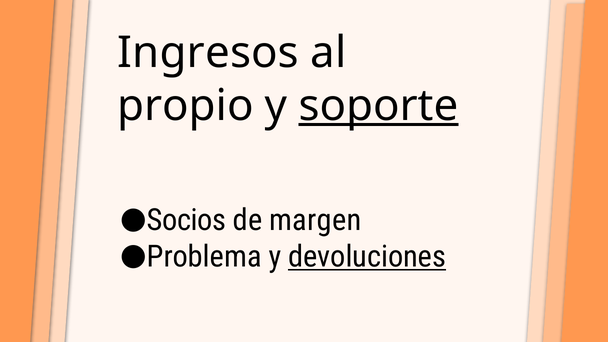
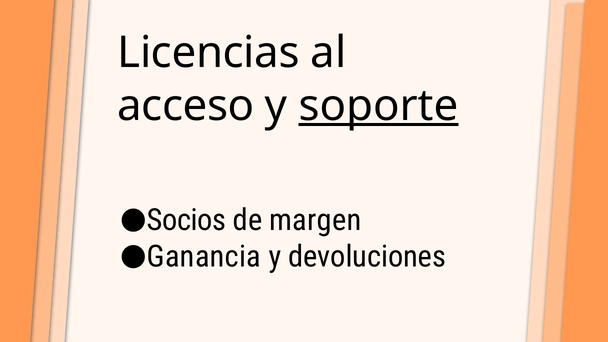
Ingresos: Ingresos -> Licencias (209, 53)
propio: propio -> acceso (186, 106)
Problema: Problema -> Ganancia (204, 257)
devoluciones underline: present -> none (367, 257)
